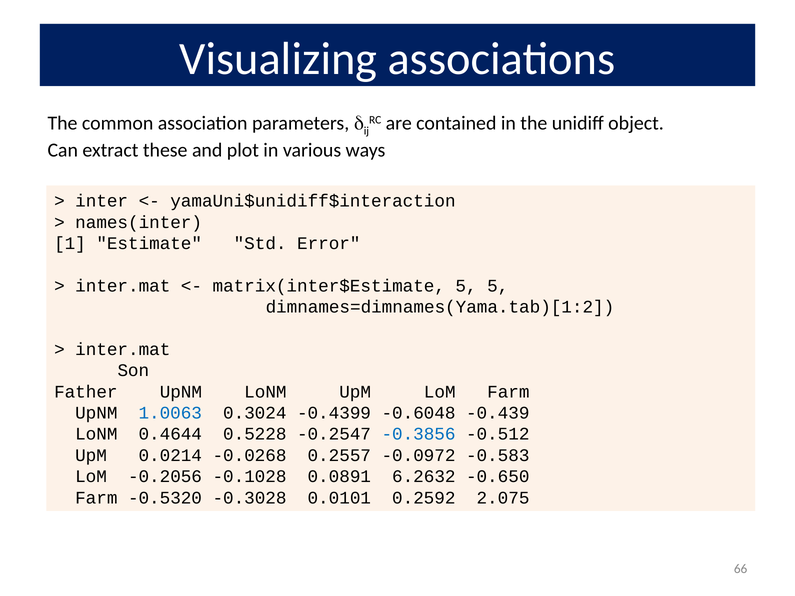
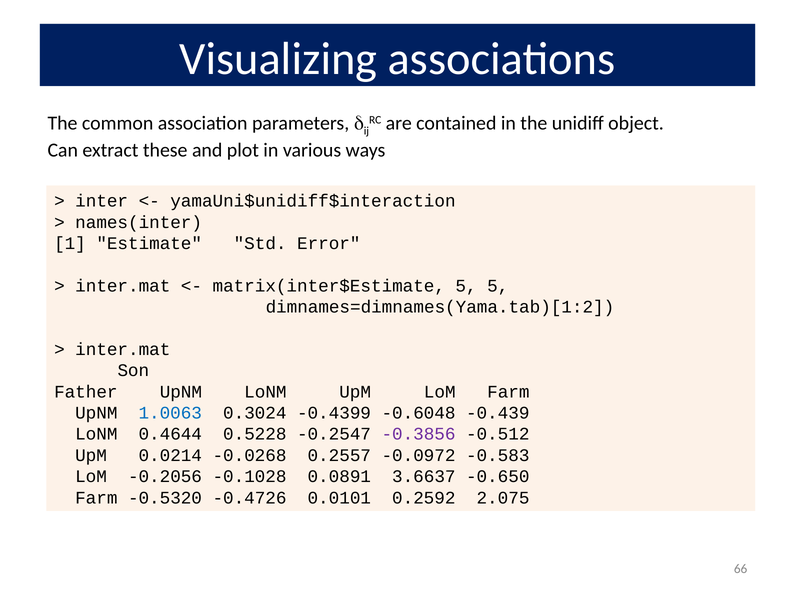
-0.3856 colour: blue -> purple (419, 434)
6.2632: 6.2632 -> 3.6637 (424, 477)
-0.3028: -0.3028 -> -0.4726 (250, 498)
